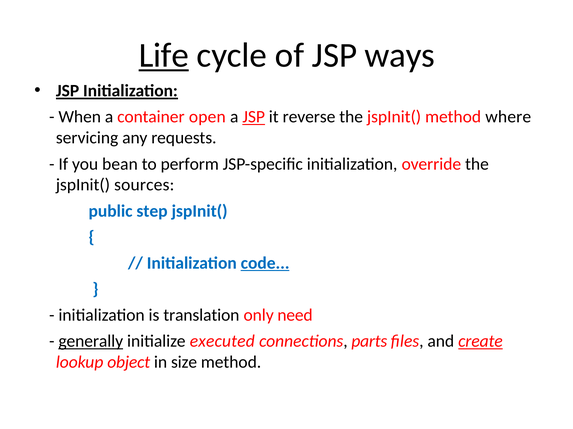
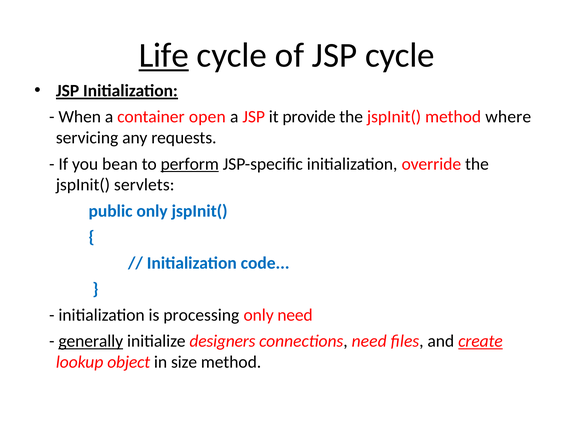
JSP ways: ways -> cycle (400, 55)
JSP underline: present -> none (254, 117)
reverse: reverse -> provide (309, 117)
perform underline: none -> present (190, 164)
sources: sources -> servlets (144, 185)
public step: step -> only (152, 211)
code underline: present -> none (265, 264)
translation: translation -> processing (201, 316)
executed: executed -> designers (222, 342)
connections parts: parts -> need (369, 342)
